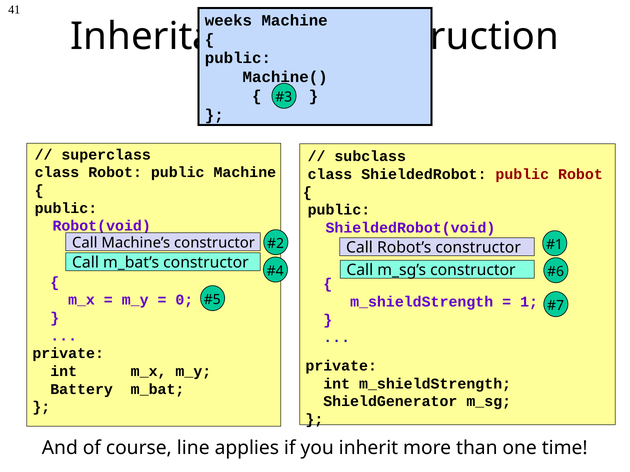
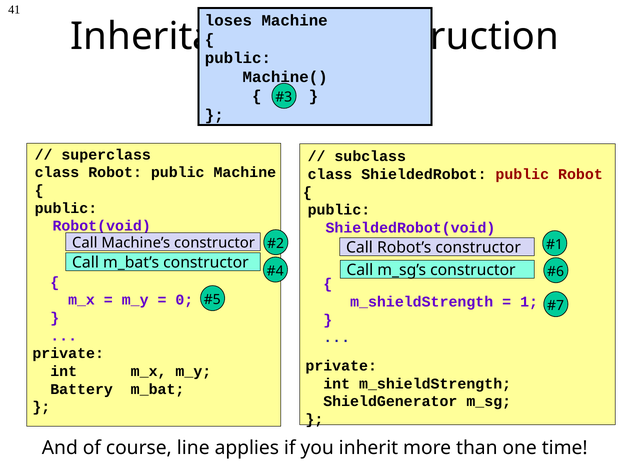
weeks: weeks -> loses (228, 20)
